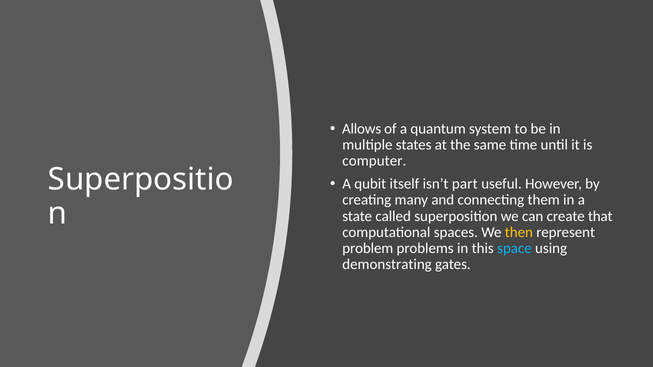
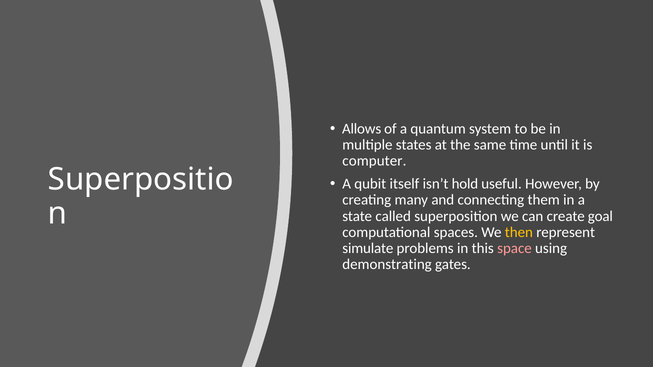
part: part -> hold (465, 184)
that: that -> goal (600, 216)
problem: problem -> simulate (368, 249)
space colour: light blue -> pink (514, 249)
